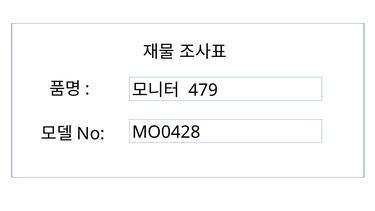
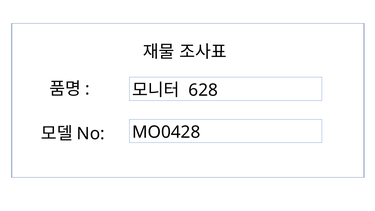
479: 479 -> 628 (203, 90)
